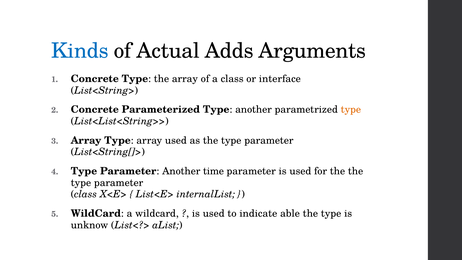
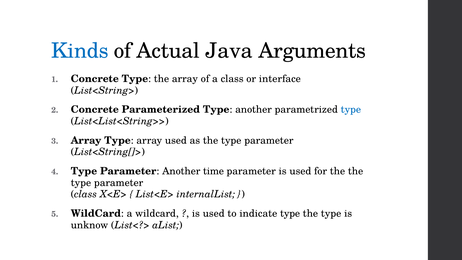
Adds: Adds -> Java (229, 51)
type colour: orange -> blue (351, 110)
indicate able: able -> type (290, 213)
